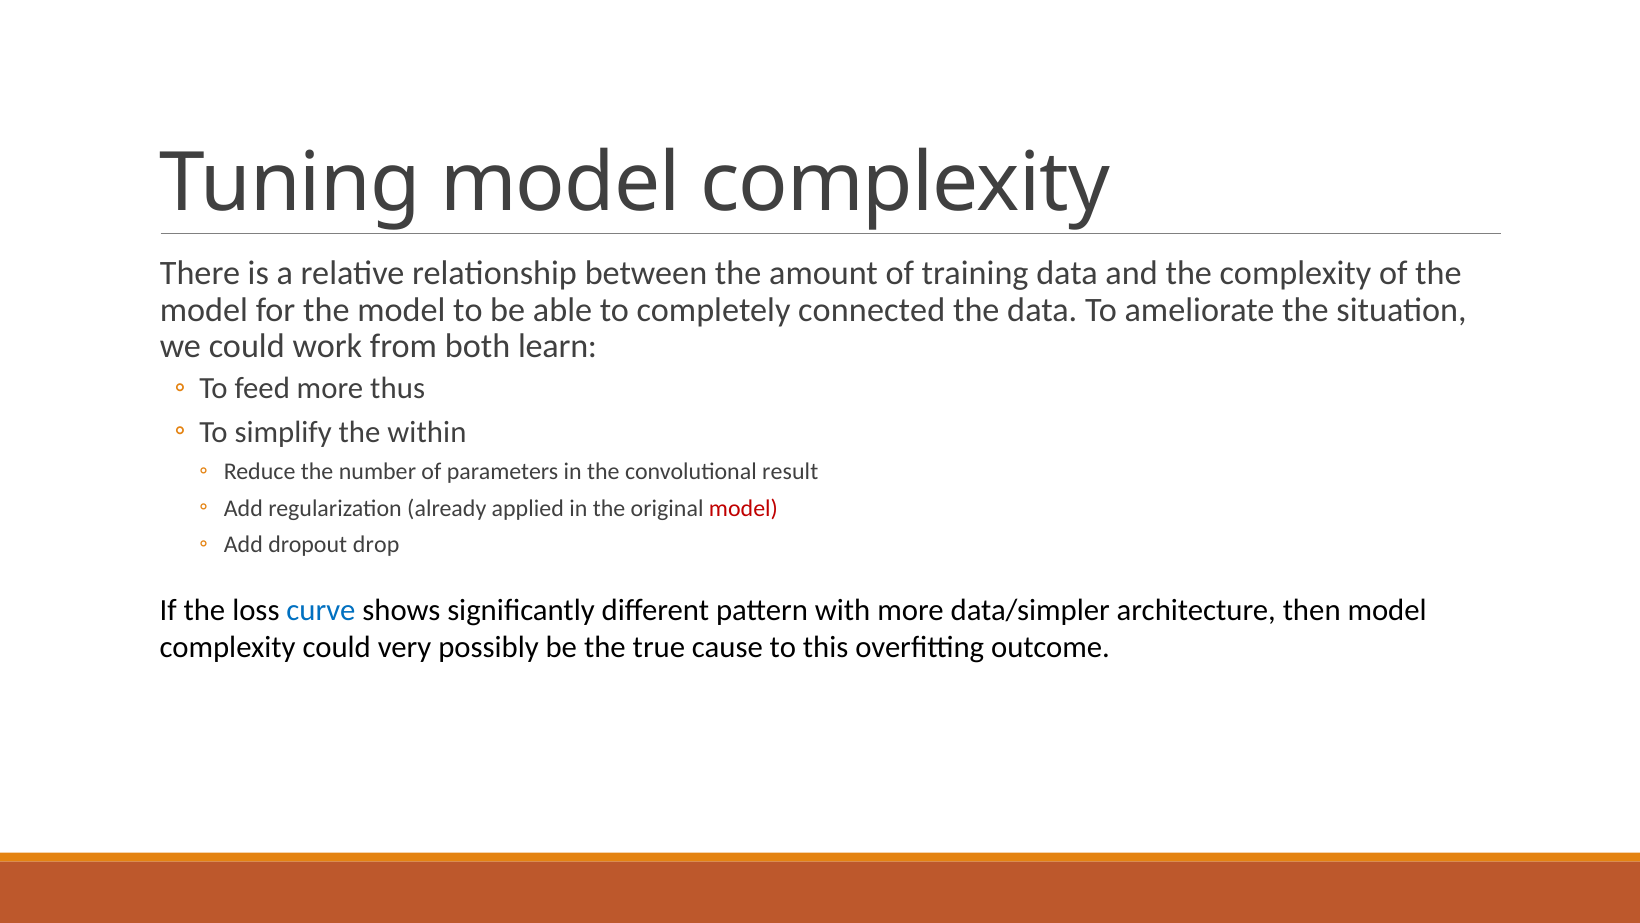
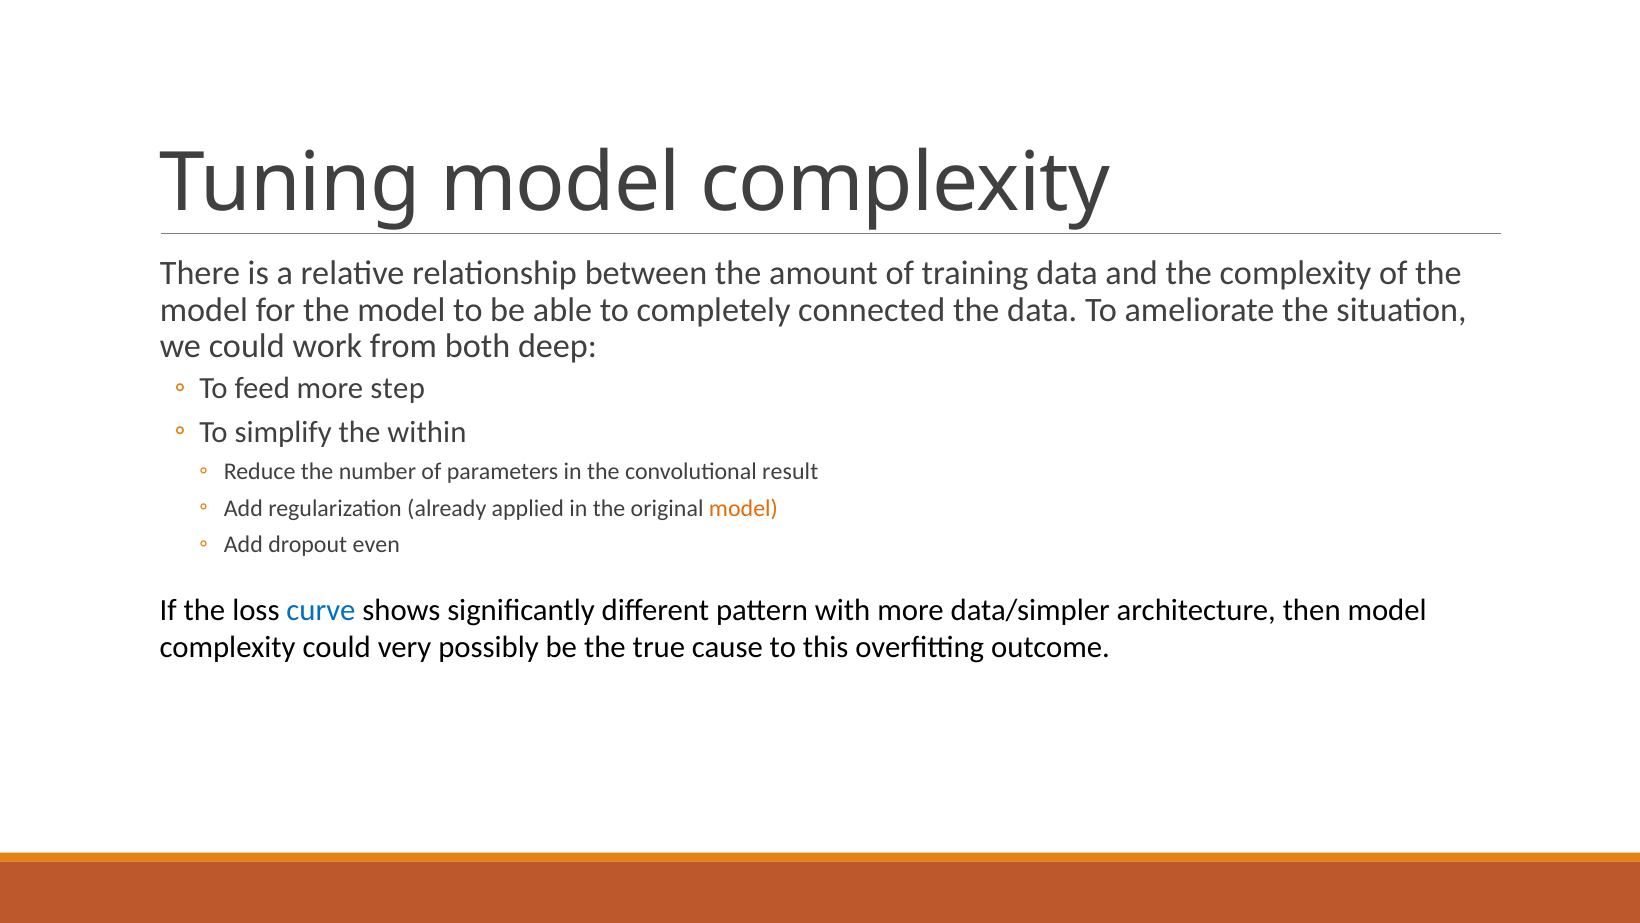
learn: learn -> deep (558, 346)
thus: thus -> step (398, 388)
model colour: red -> orange (743, 508)
drop: drop -> even (376, 544)
